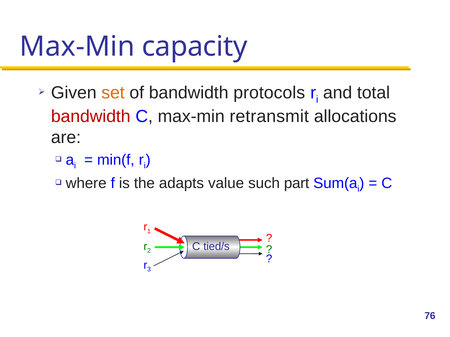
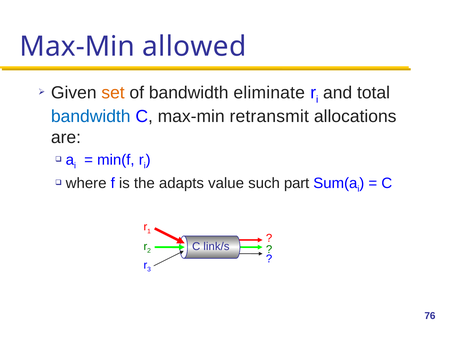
capacity: capacity -> allowed (194, 47)
protocols: protocols -> eliminate (269, 93)
bandwidth colour: red -> blue (91, 117)
tied/s: tied/s -> link/s (216, 247)
